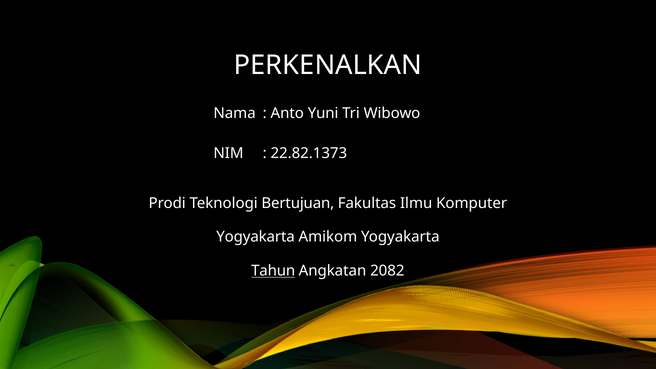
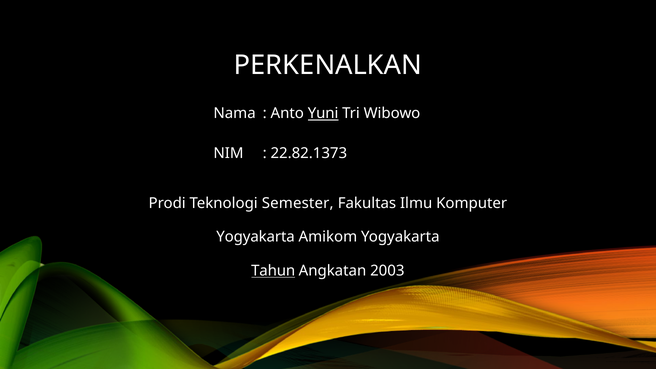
Yuni underline: none -> present (323, 113)
Bertujuan: Bertujuan -> Semester (298, 203)
2082: 2082 -> 2003 (387, 271)
